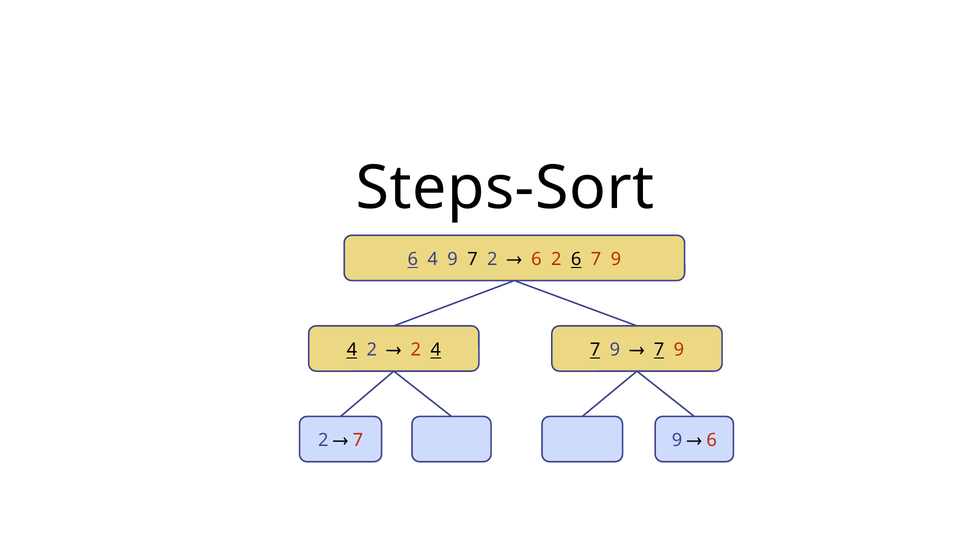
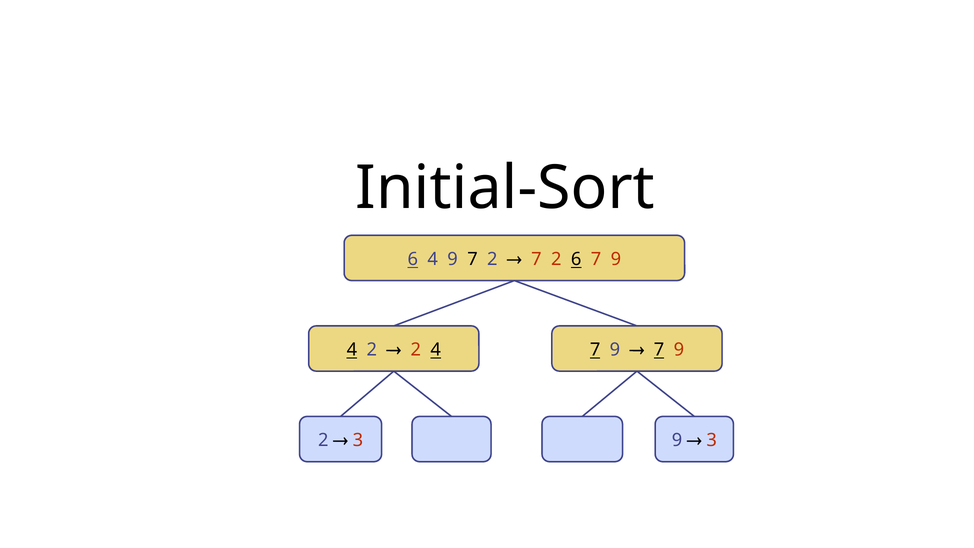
Steps-Sort: Steps-Sort -> Initial-Sort (505, 188)
6: 6 -> 7 (536, 259)
7: 7 -> 3 (358, 440)
6: 6 -> 3 (712, 440)
